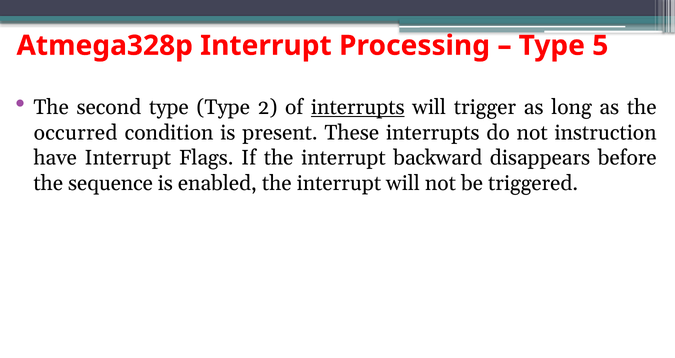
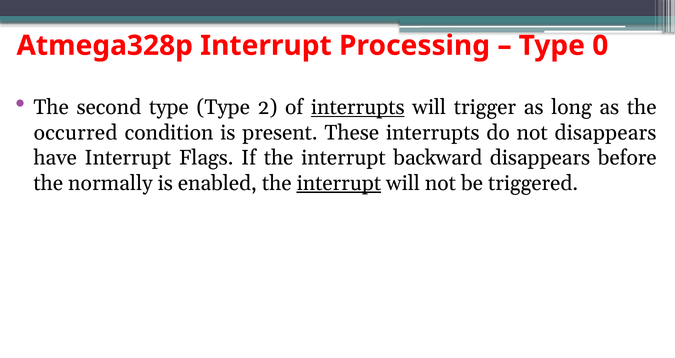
5: 5 -> 0 (600, 46)
not instruction: instruction -> disappears (605, 133)
sequence: sequence -> normally (110, 184)
interrupt underline: none -> present (339, 184)
